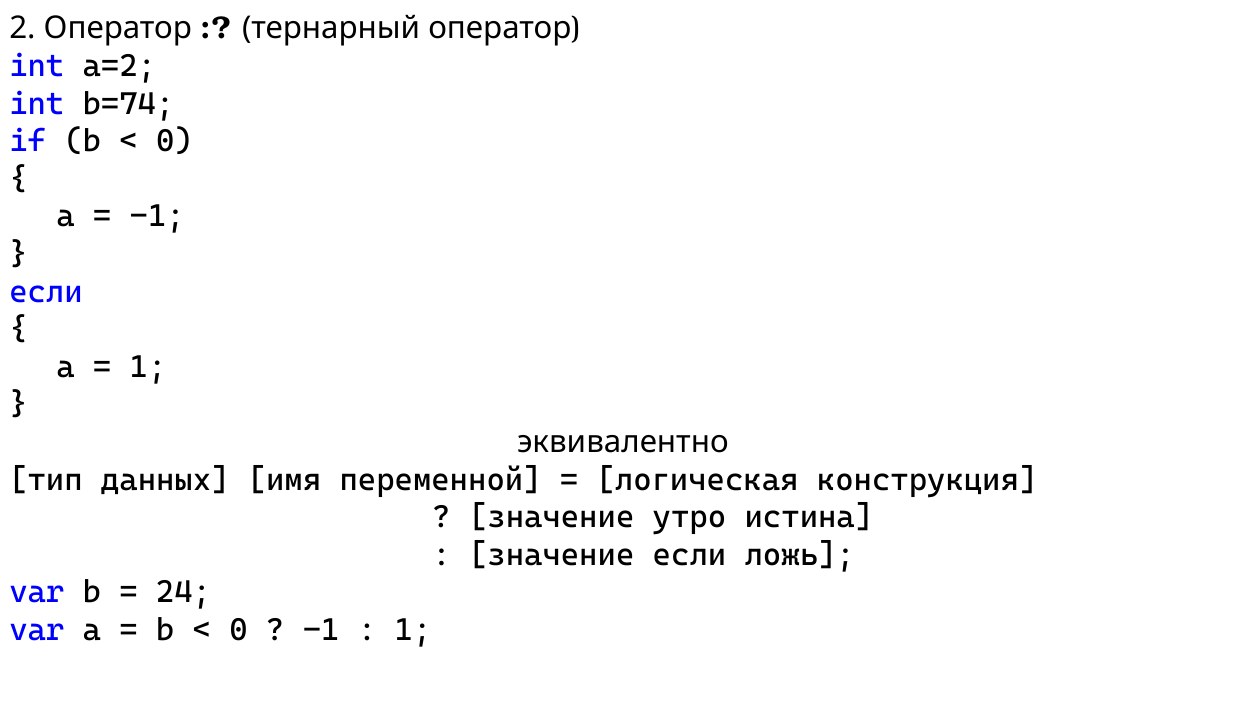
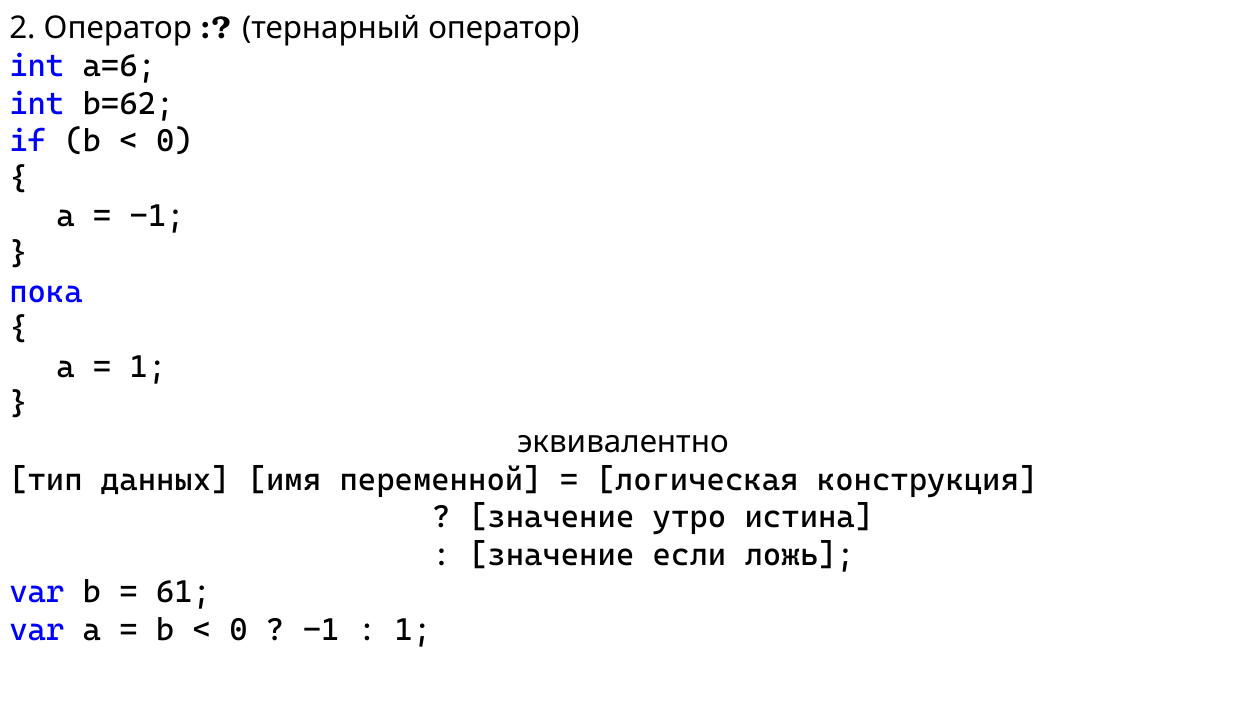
a=2: a=2 -> a=6 (119, 66)
b=74: b=74 -> b=62 (128, 104)
если: если -> пока (46, 292)
24: 24 -> 61 (184, 593)
